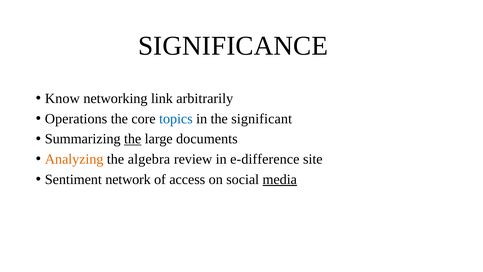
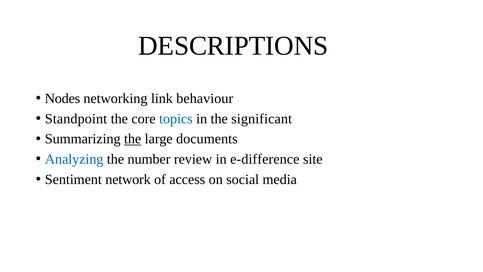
SIGNIFICANCE: SIGNIFICANCE -> DESCRIPTIONS (233, 46)
Know: Know -> Nodes (63, 98)
arbitrarily: arbitrarily -> behaviour (205, 98)
Operations: Operations -> Standpoint (76, 119)
Analyzing colour: orange -> blue (74, 159)
algebra: algebra -> number (149, 159)
media underline: present -> none (280, 179)
